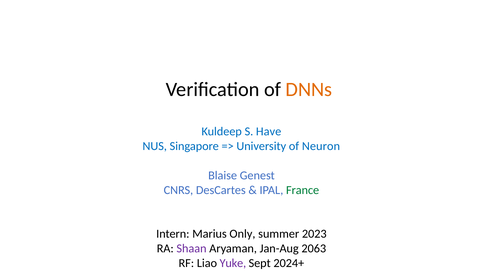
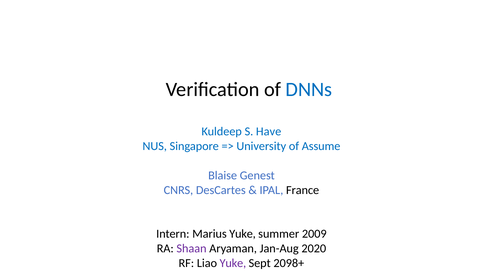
DNNs colour: orange -> blue (309, 90)
Neuron: Neuron -> Assume (321, 146)
France colour: green -> black (303, 190)
Marius Only: Only -> Yuke (243, 234)
2023: 2023 -> 2009 (314, 234)
2063: 2063 -> 2020 (314, 249)
2024+: 2024+ -> 2098+ (289, 264)
